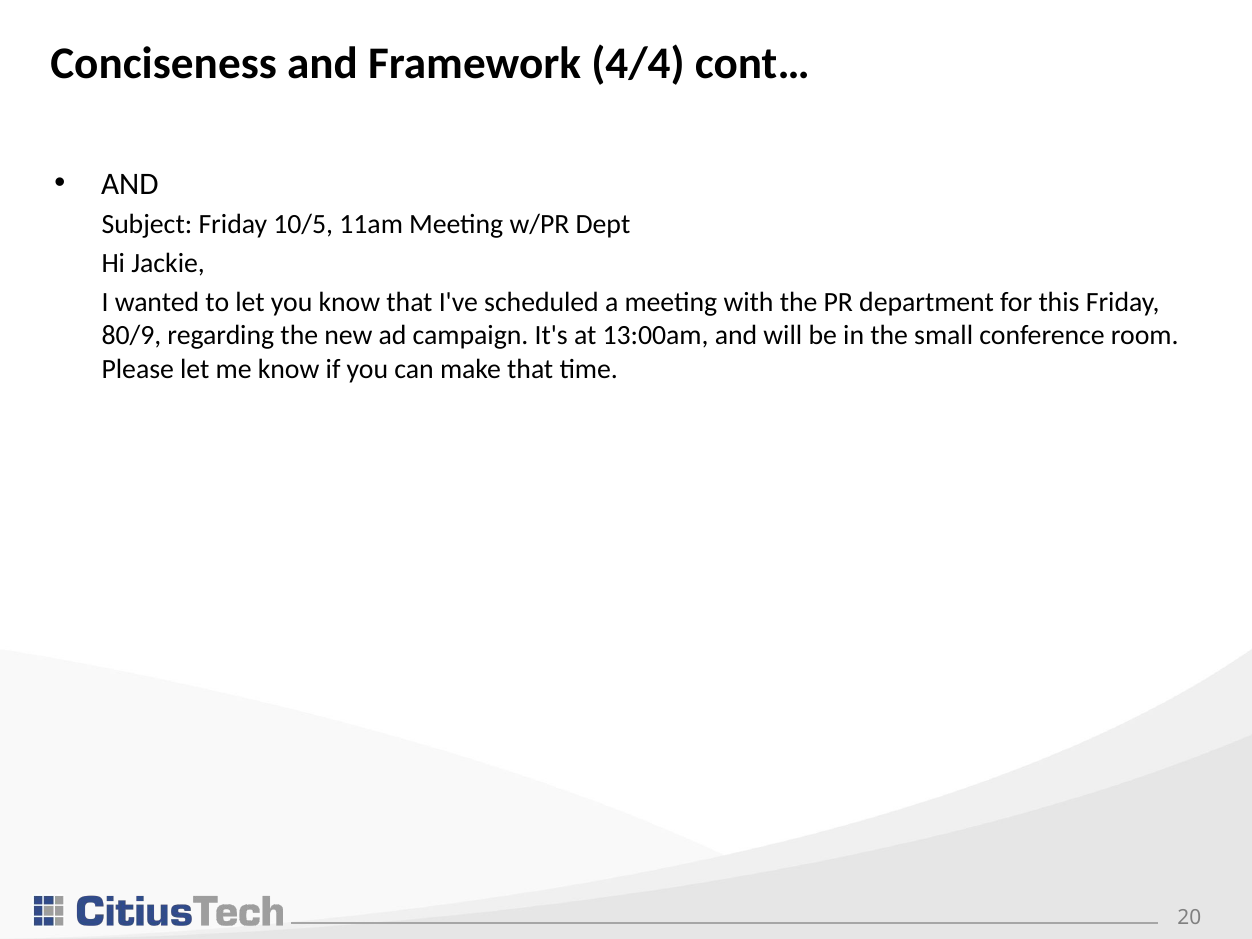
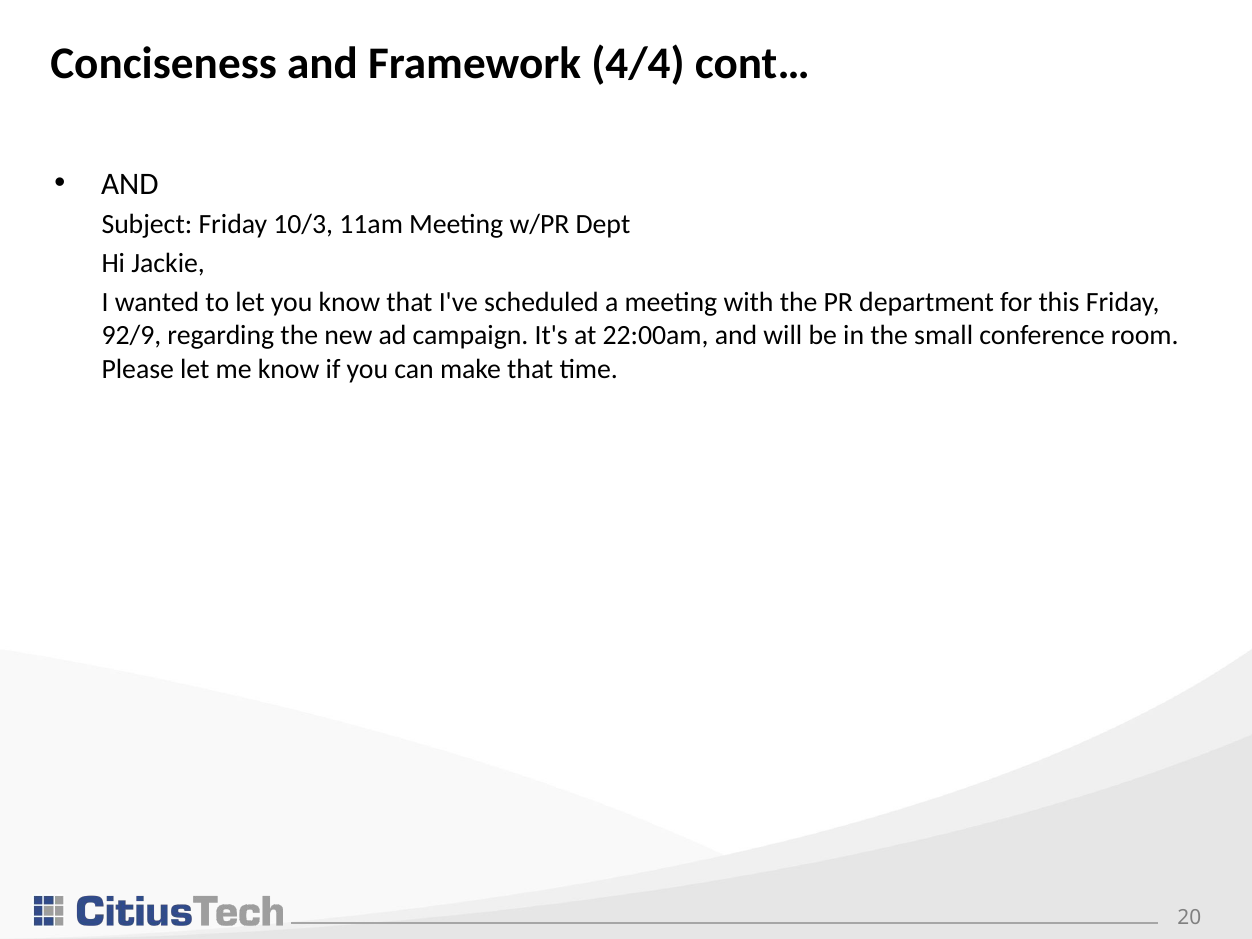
10/5: 10/5 -> 10/3 (303, 225)
80/9: 80/9 -> 92/9 (131, 336)
13:00am: 13:00am -> 22:00am (656, 336)
